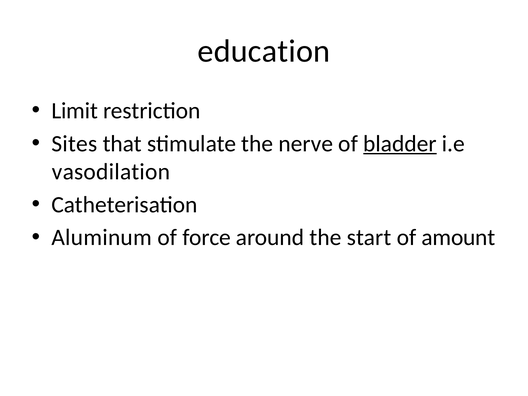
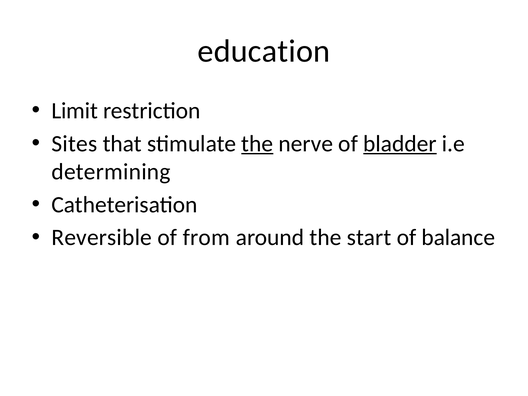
the underline: none -> present (257, 144)
vasodilation: vasodilation -> determining (111, 172)
Aluminum: Aluminum -> Reversible (102, 238)
force: force -> from (206, 238)
amount: amount -> balance (458, 238)
